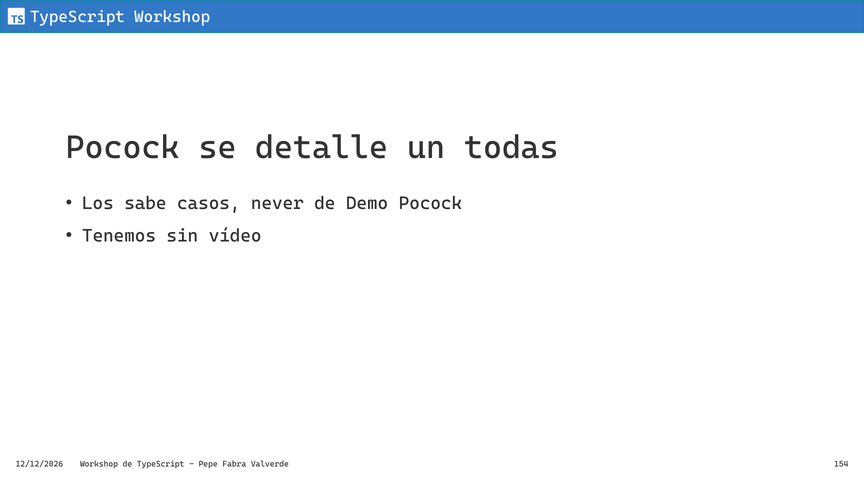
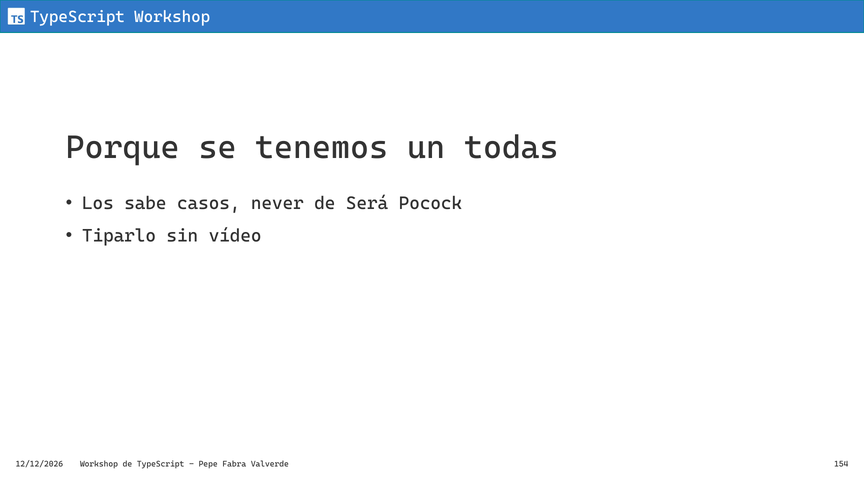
Pocock: Pocock -> Porque (123, 148)
detalle: detalle -> tenemos (322, 148)
Demo: Demo -> Será (367, 203)
Tenemos: Tenemos -> Tiparlo (119, 236)
